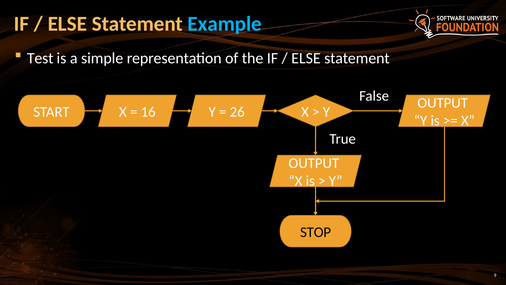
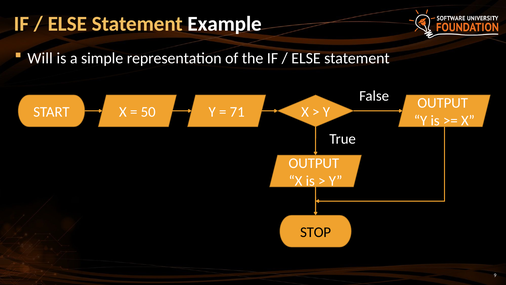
Example colour: light blue -> white (225, 24)
Test: Test -> Will (40, 58)
16: 16 -> 50 (148, 112)
26: 26 -> 71 (237, 112)
